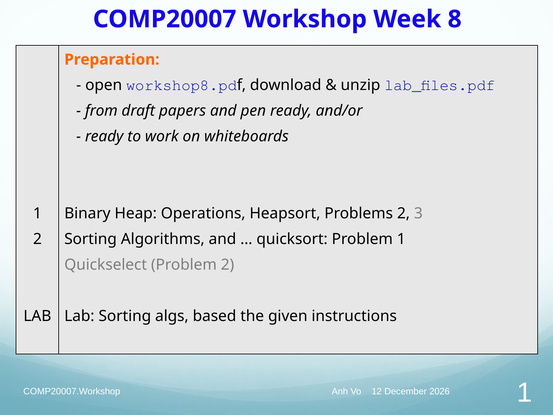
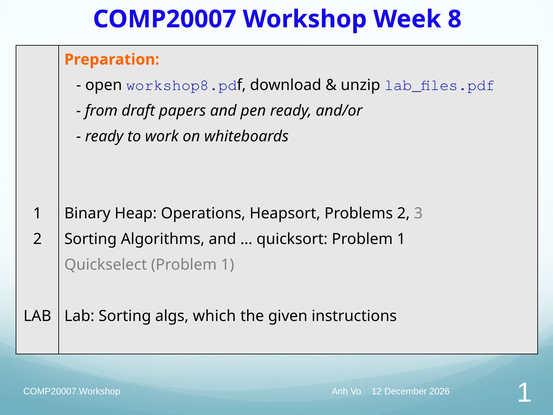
Quickselect Problem 2: 2 -> 1 (227, 265)
based: based -> which (214, 316)
